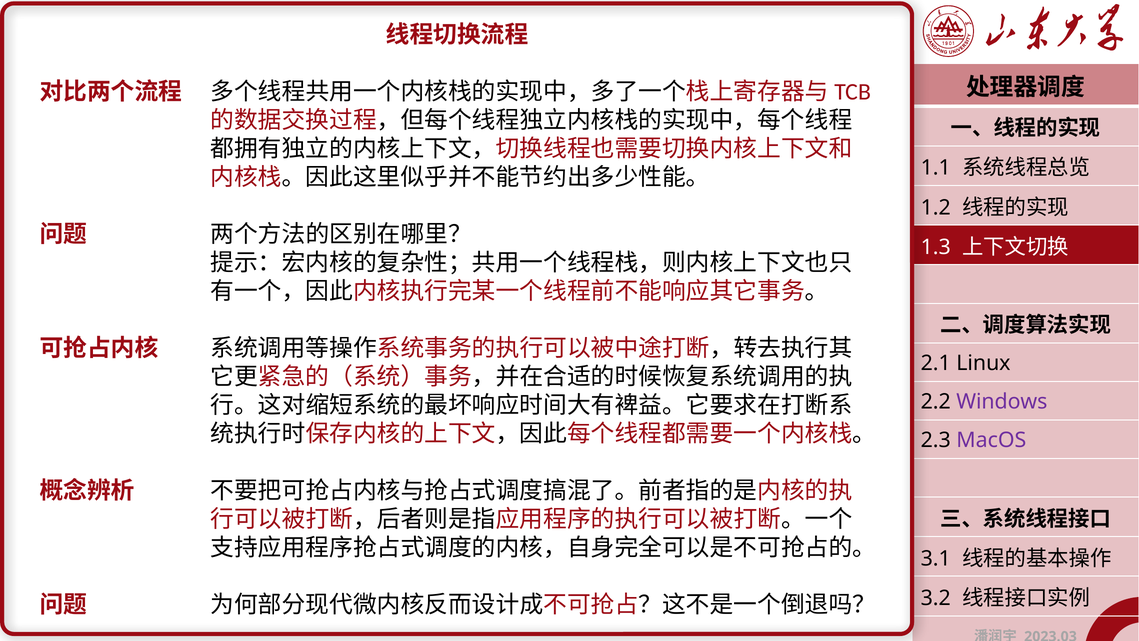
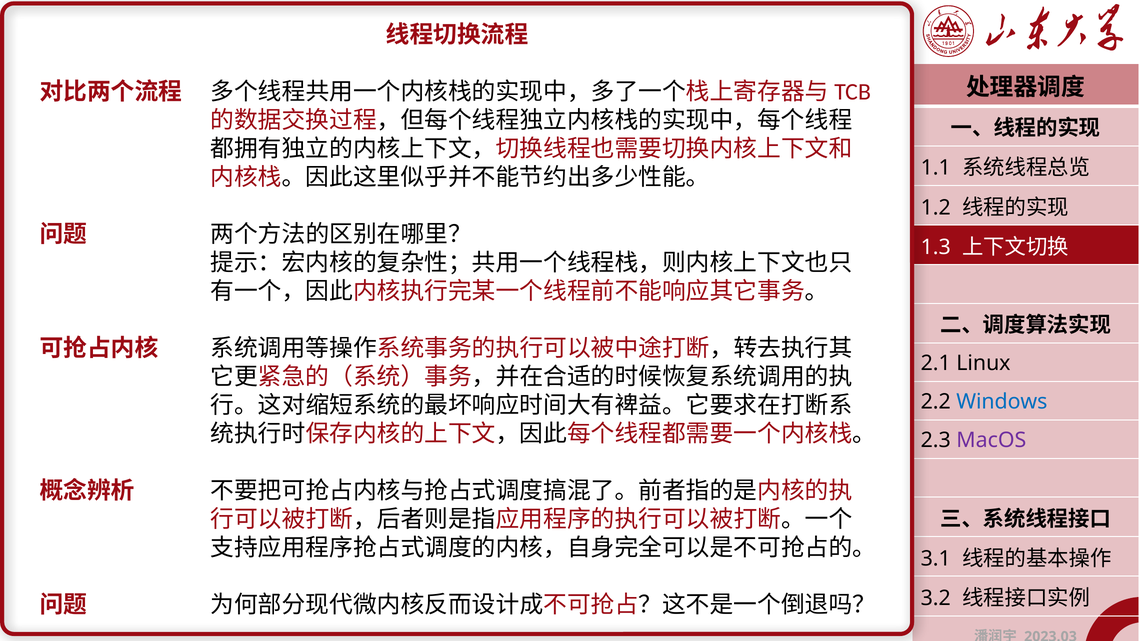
Windows colour: purple -> blue (1002, 402)
